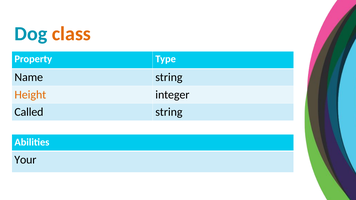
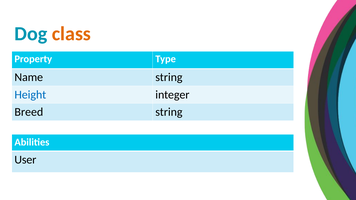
Height colour: orange -> blue (30, 95)
Called: Called -> Breed (29, 112)
Your: Your -> User (25, 160)
